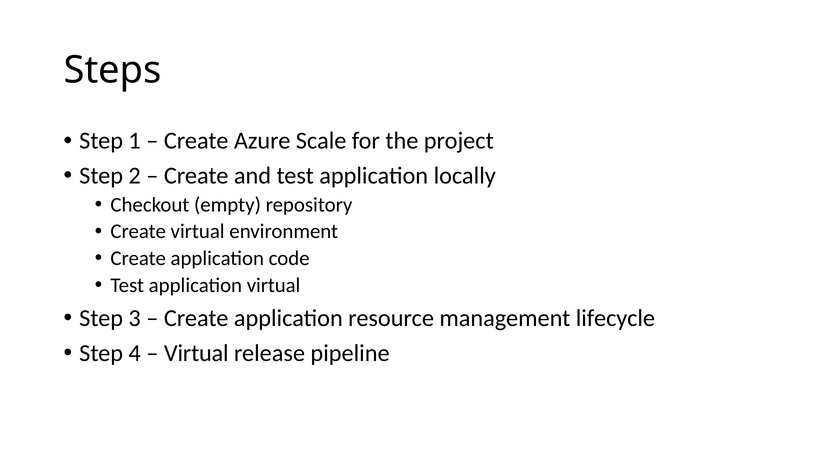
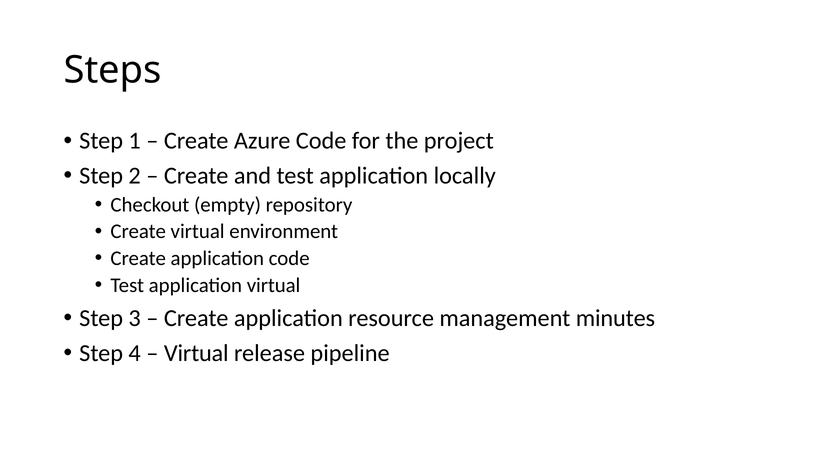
Azure Scale: Scale -> Code (321, 141)
lifecycle: lifecycle -> minutes (615, 318)
